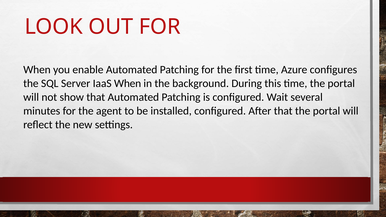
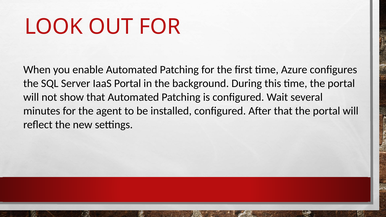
IaaS When: When -> Portal (128, 84)
